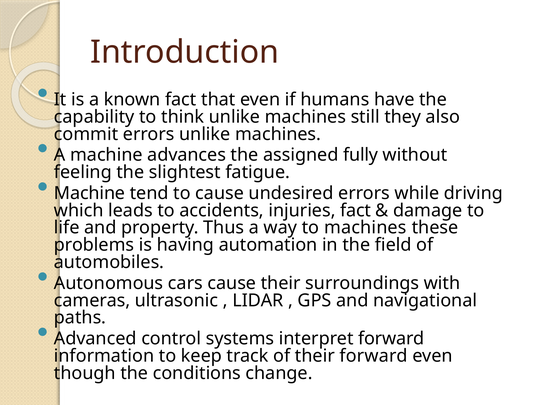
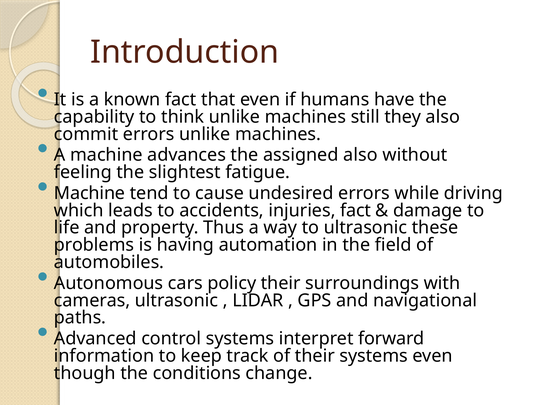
assigned fully: fully -> also (360, 155)
to machines: machines -> ultrasonic (365, 228)
cars cause: cause -> policy (232, 283)
their forward: forward -> systems (374, 356)
